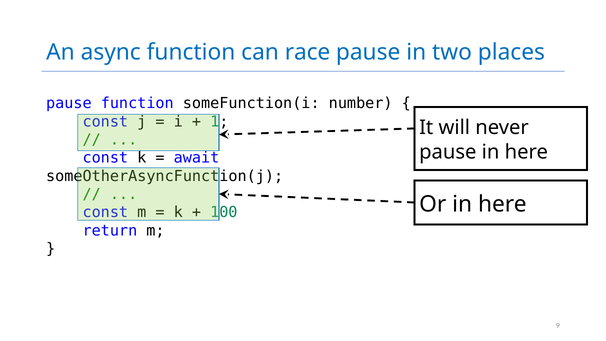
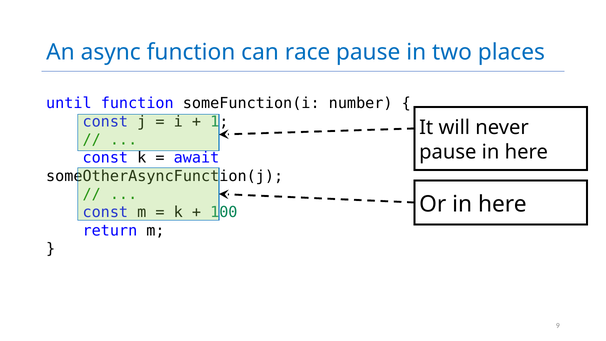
pause: pause -> until (69, 103)
